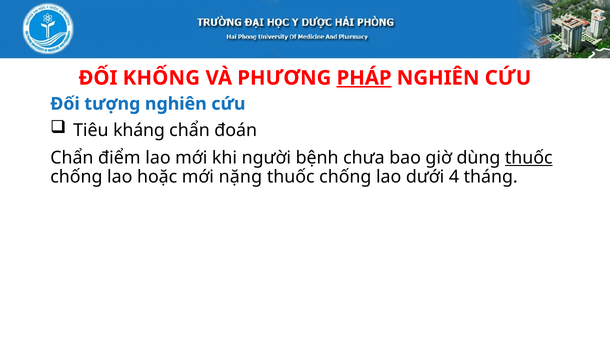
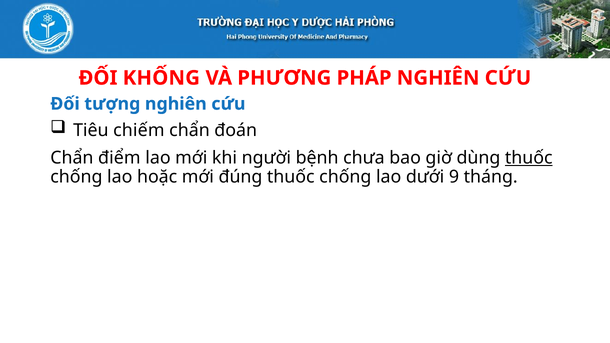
PHÁP underline: present -> none (364, 78)
kháng: kháng -> chiếm (139, 130)
nặng: nặng -> đúng (240, 177)
4: 4 -> 9 (454, 177)
